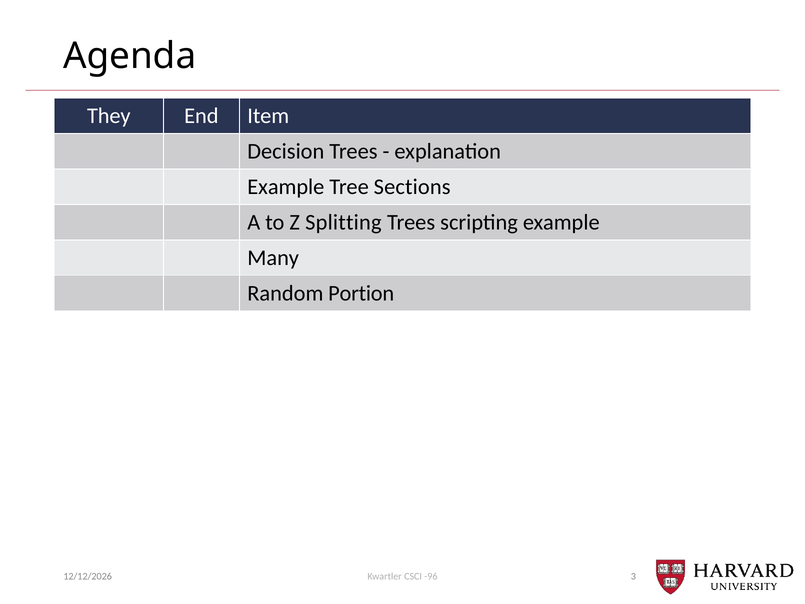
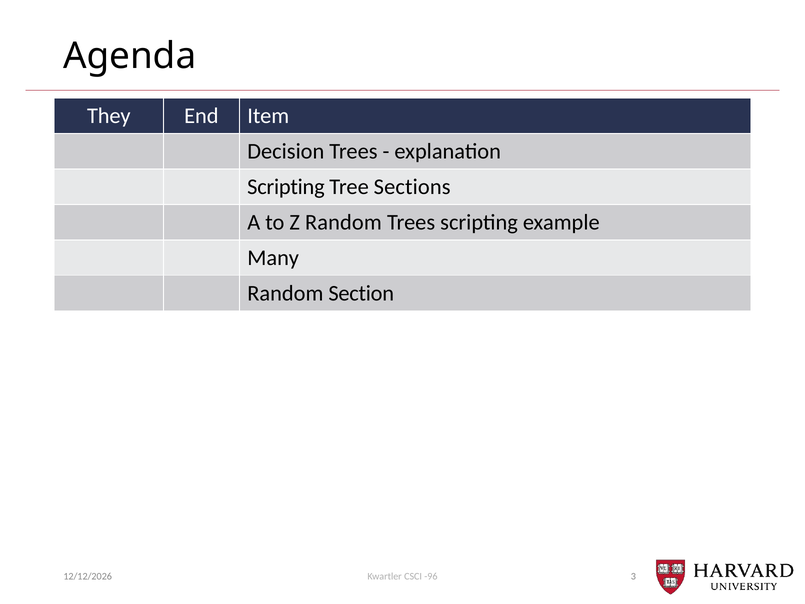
Example: Example -> Scripting (286, 187)
Z Splitting: Splitting -> Random (343, 222)
Portion: Portion -> Section (361, 293)
